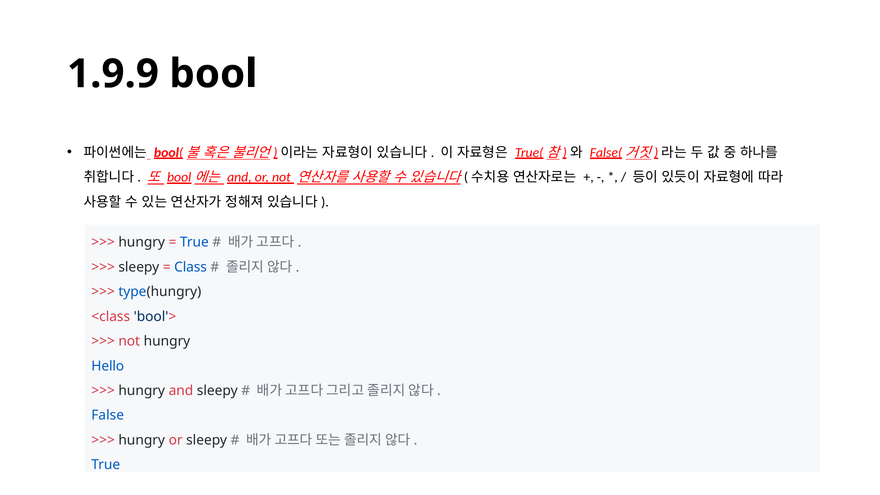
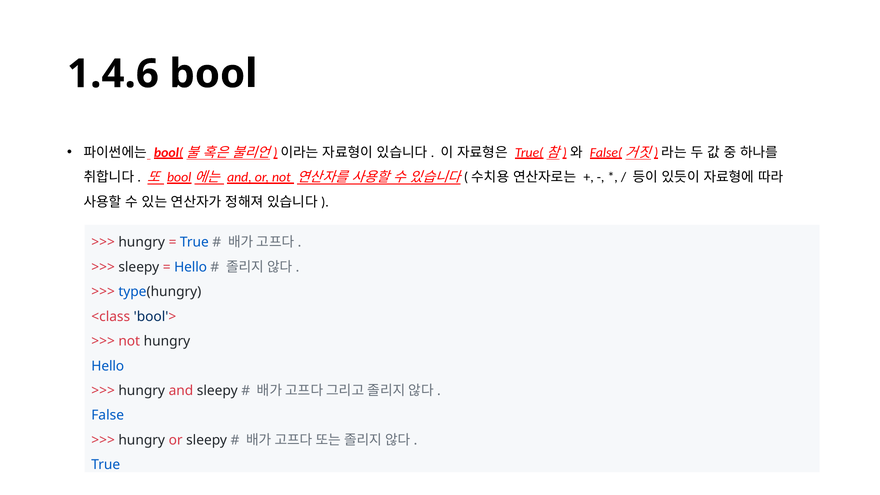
1.9.9: 1.9.9 -> 1.4.6 (113, 74)
Class: Class -> Hello (191, 267)
